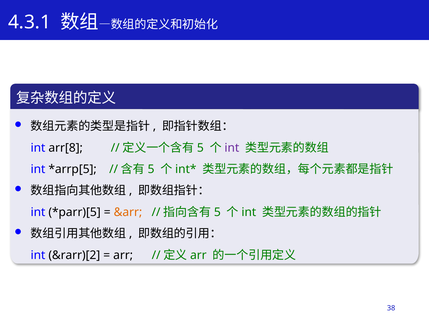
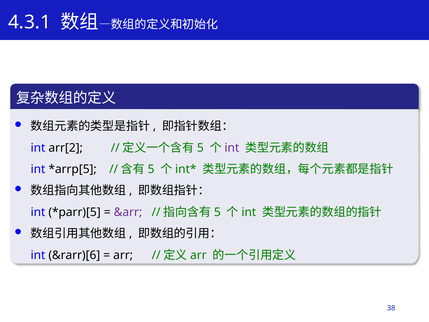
arr[8: arr[8 -> arr[2 (66, 148)
&arr colour: orange -> purple (128, 212)
&rarr)[2: &rarr)[2 -> &rarr)[6 (74, 255)
